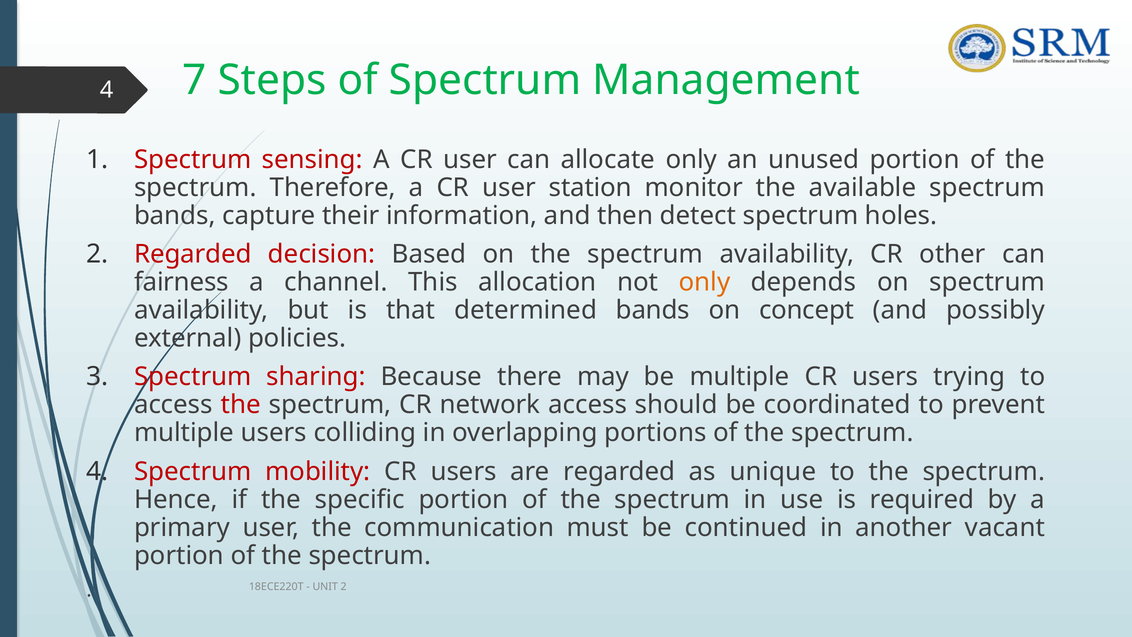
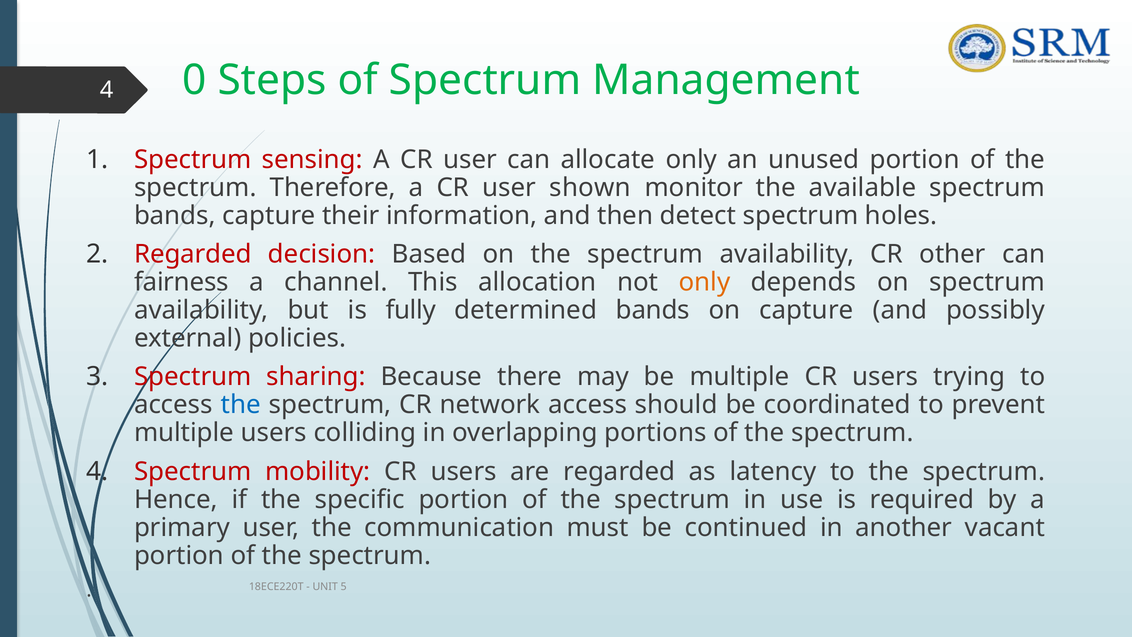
7: 7 -> 0 (195, 80)
station: station -> shown (590, 187)
that: that -> fully (411, 310)
on concept: concept -> capture (806, 310)
the colour: red -> blue (241, 405)
unique: unique -> latency (773, 471)
UNIT 2: 2 -> 5 (344, 587)
